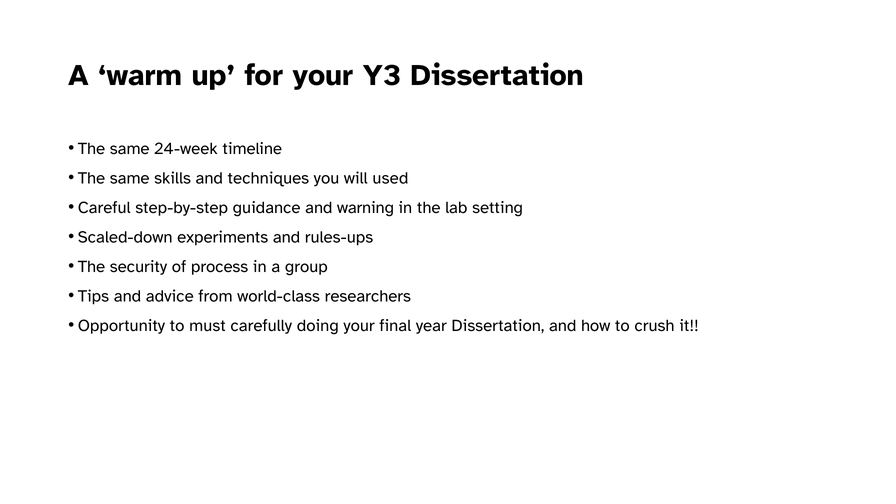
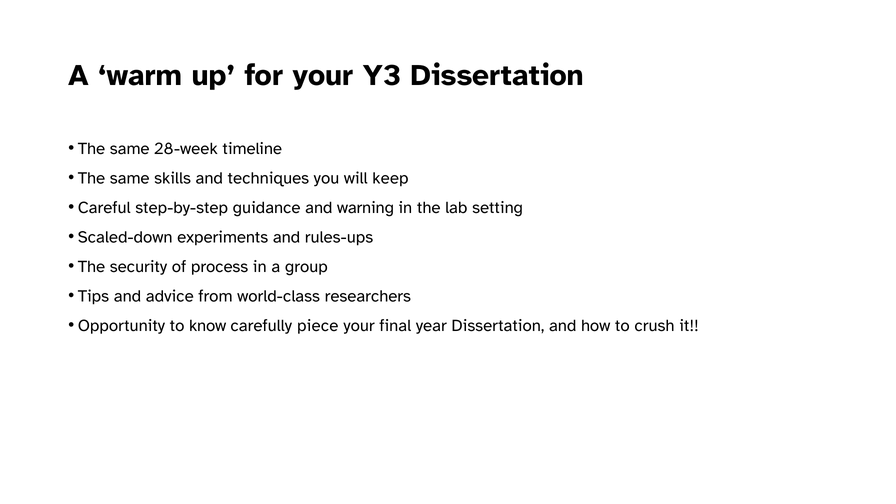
24-week: 24-week -> 28-week (186, 149)
used: used -> keep (390, 178)
must: must -> know (208, 326)
doing: doing -> piece (318, 326)
